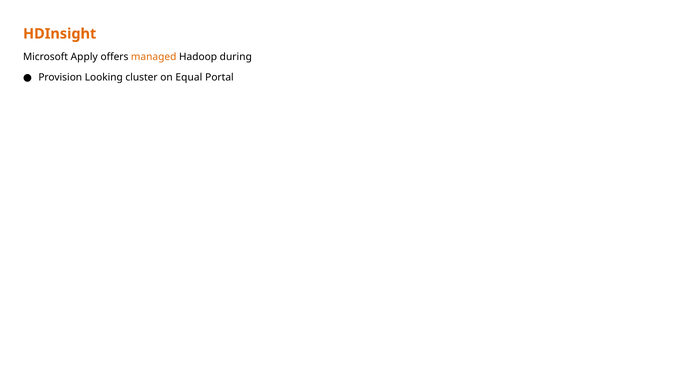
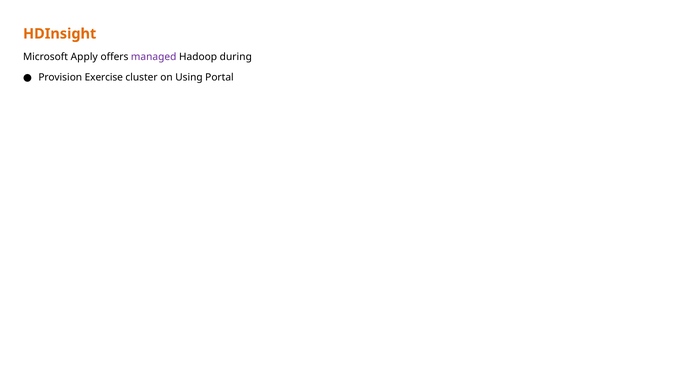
managed colour: orange -> purple (154, 57)
Looking: Looking -> Exercise (104, 77)
Equal: Equal -> Using (189, 77)
